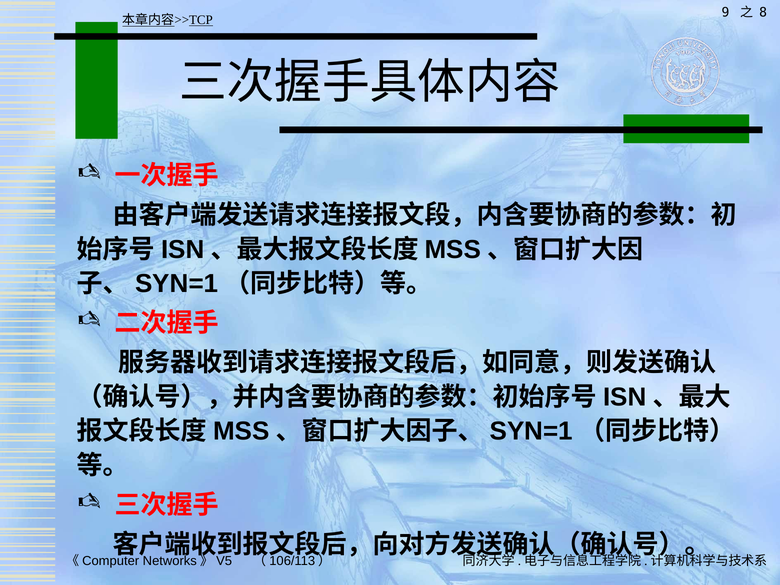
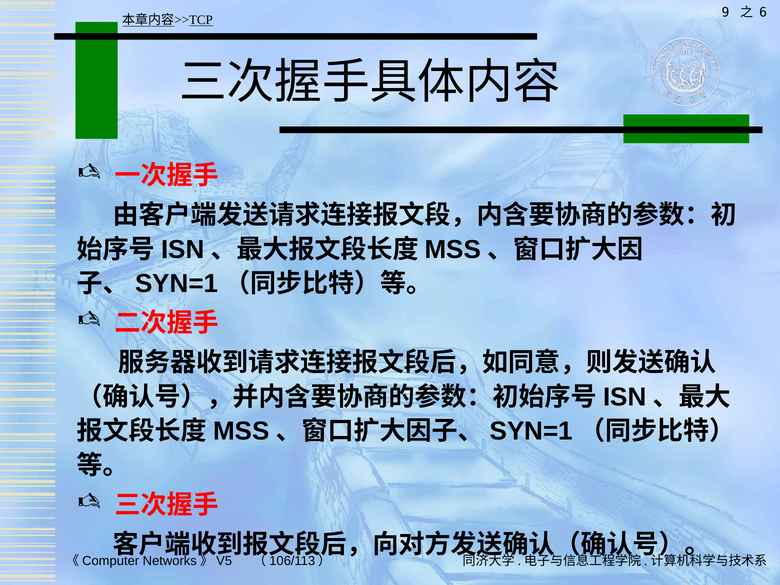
8: 8 -> 6 (763, 13)
